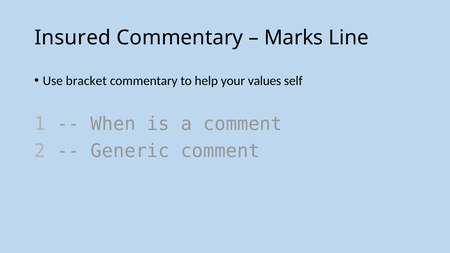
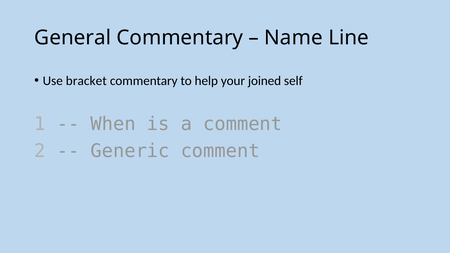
Insured: Insured -> General (73, 38)
Marks: Marks -> Name (293, 38)
values: values -> joined (265, 81)
